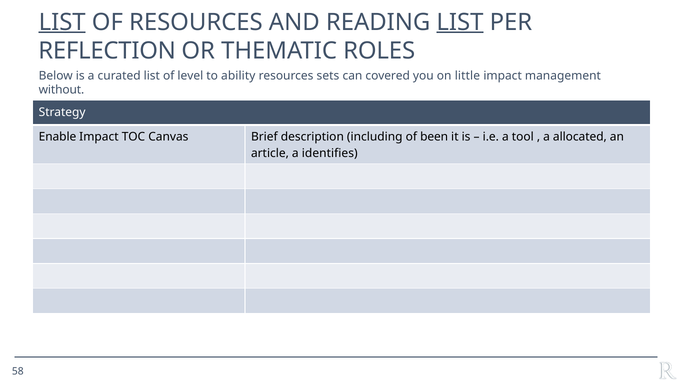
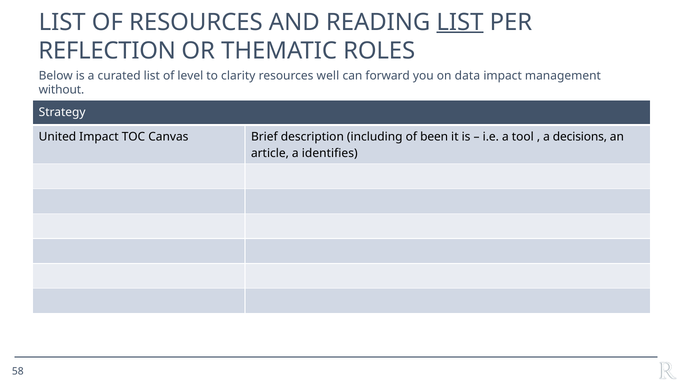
LIST underline: present -> none (62, 22)
ability: ability -> clarity (238, 76)
sets: sets -> well (328, 76)
covered: covered -> forward (388, 76)
little: little -> data (467, 76)
Enable: Enable -> United (57, 137)
allocated: allocated -> decisions (580, 137)
